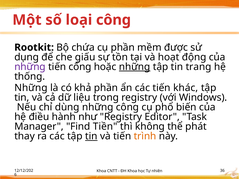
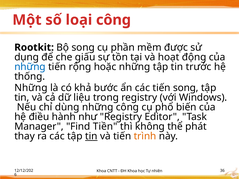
Bộ chứa: chứa -> song (83, 47)
những colour: purple -> blue (30, 67)
cổng: cổng -> rộng (80, 67)
những underline: present -> none (135, 67)
trang: trang -> trước (199, 67)
khả phần: phần -> bước (106, 88)
tiến khác: khác -> song (186, 88)
